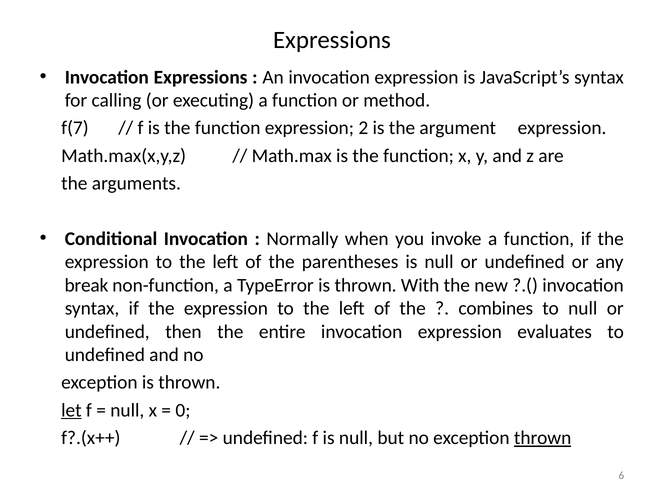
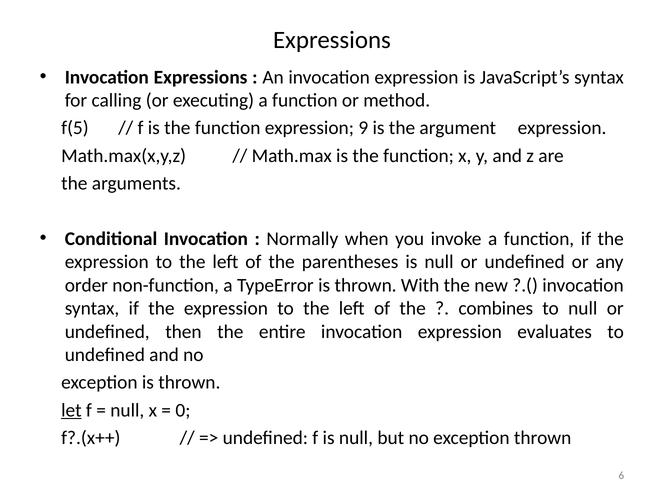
f(7: f(7 -> f(5 (75, 128)
2: 2 -> 9 (363, 128)
break: break -> order (86, 285)
thrown underline: present -> none (543, 438)
